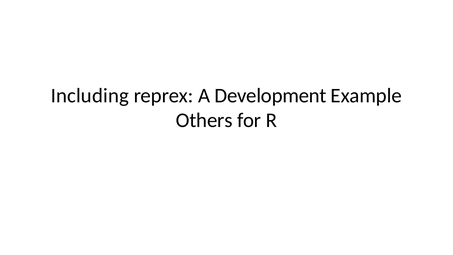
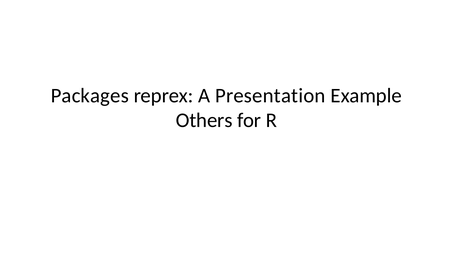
Including: Including -> Packages (90, 95)
Development: Development -> Presentation (270, 95)
